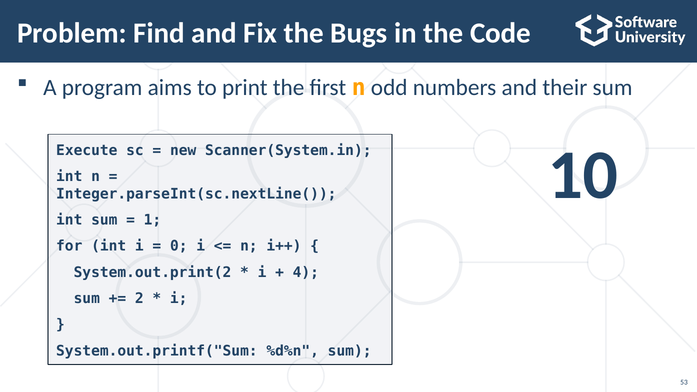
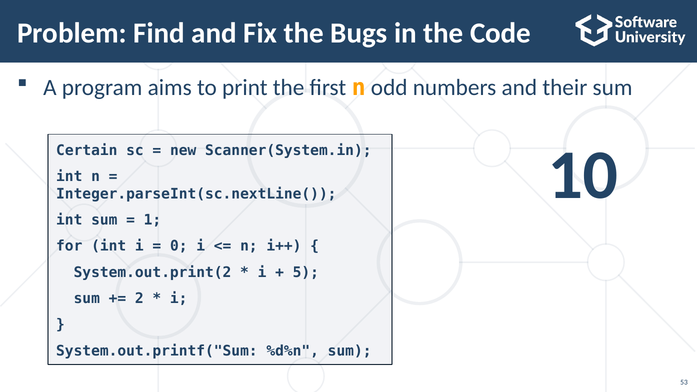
Execute: Execute -> Certain (87, 150)
4: 4 -> 5 (306, 272)
